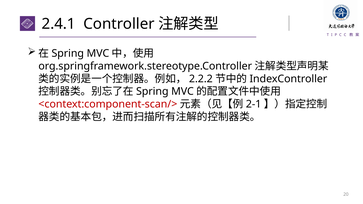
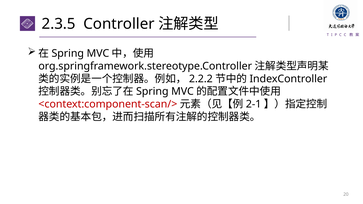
2.4.1: 2.4.1 -> 2.3.5 (59, 24)
